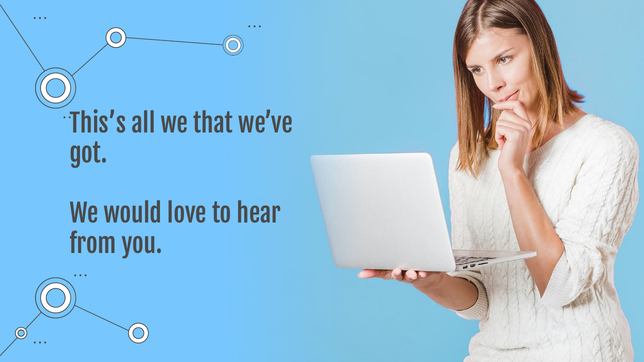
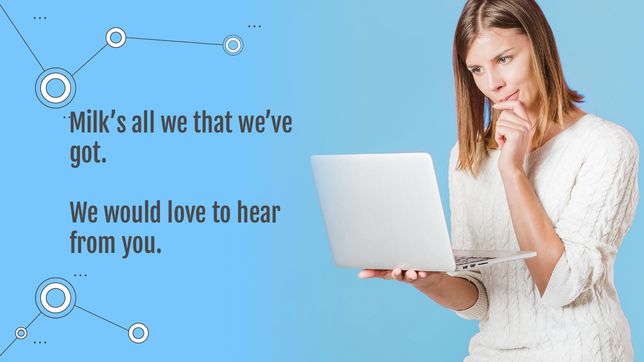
This’s: This’s -> Milk’s (98, 125)
